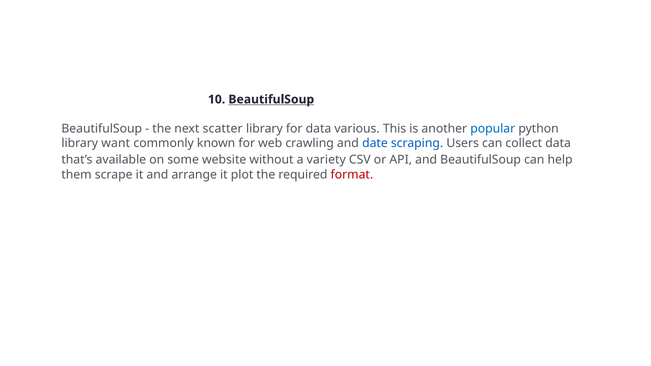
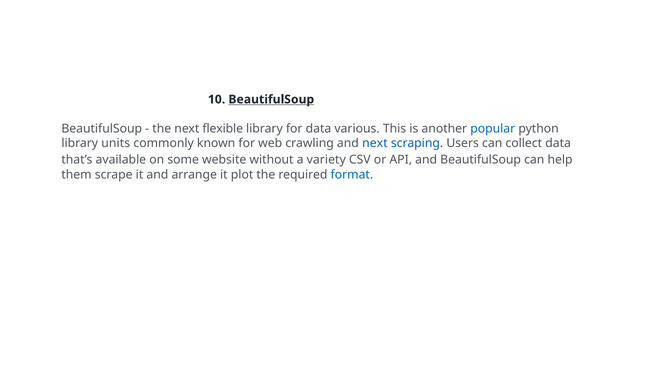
scatter: scatter -> flexible (223, 129)
want: want -> units (116, 143)
and date: date -> next (375, 143)
format colour: red -> blue (352, 175)
